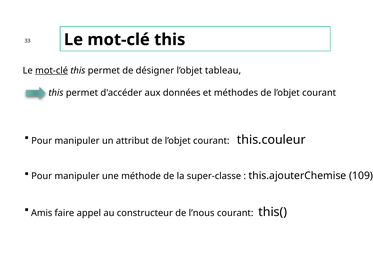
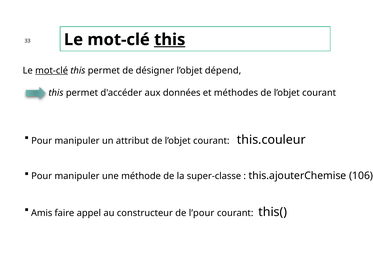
this underline: none -> present (170, 40)
tableau: tableau -> dépend (223, 70)
109: 109 -> 106 (361, 176)
l’nous: l’nous -> l’pour (202, 213)
